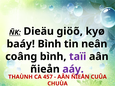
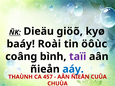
baáy Bình: Bình -> Roài (49, 44)
neân: neân -> öôùc (94, 44)
aáy colour: purple -> blue (73, 69)
